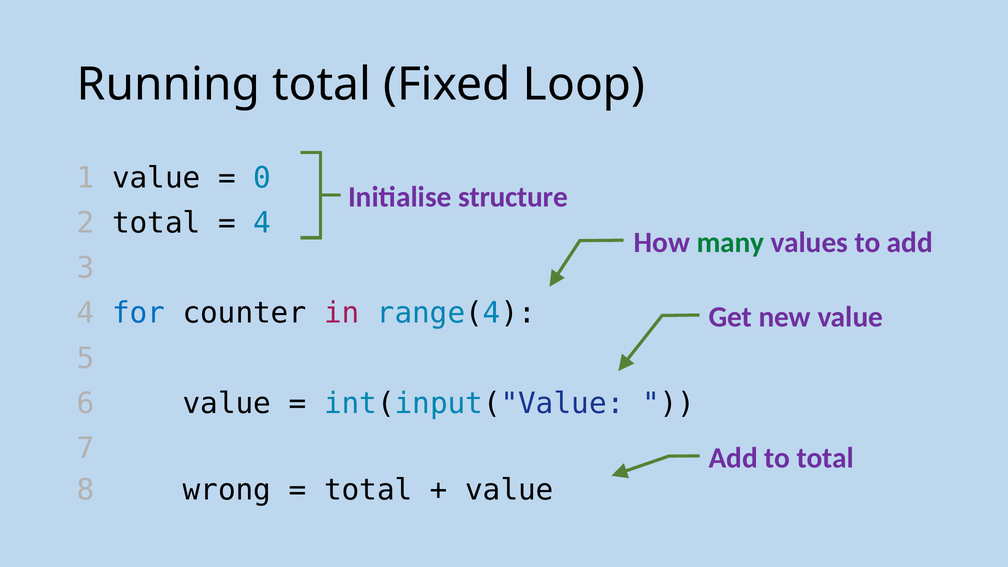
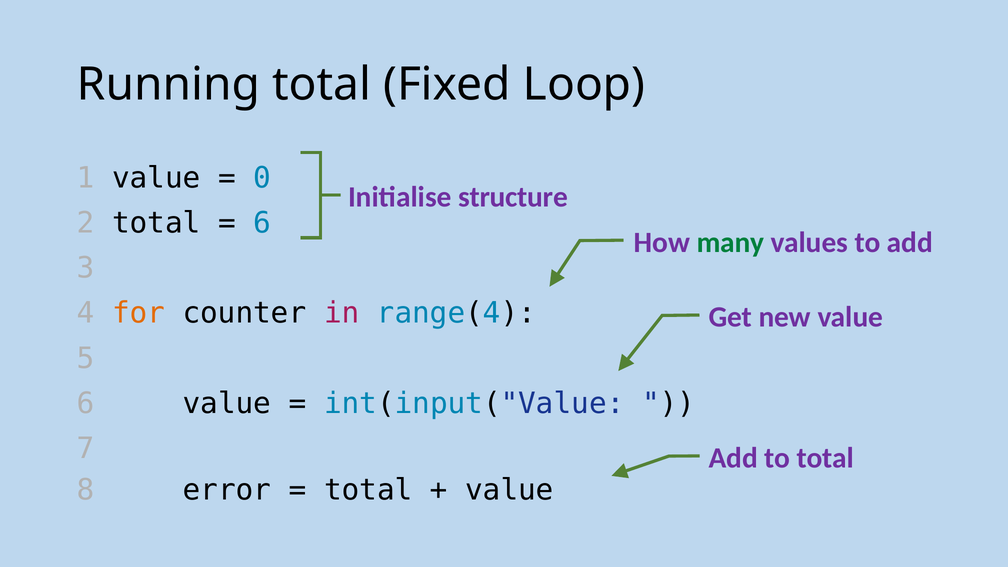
4: 4 -> 6 (262, 223)
for colour: blue -> orange (139, 313)
wrong: wrong -> error (227, 490)
